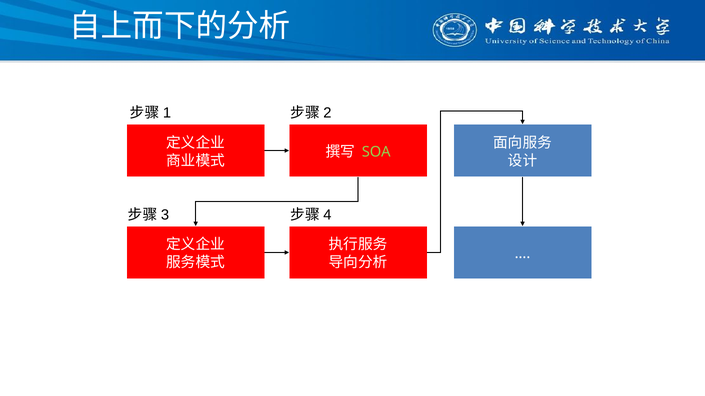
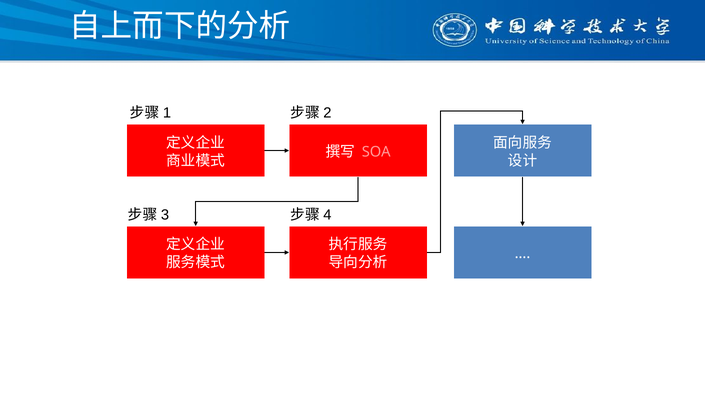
SOA colour: light green -> pink (376, 152)
